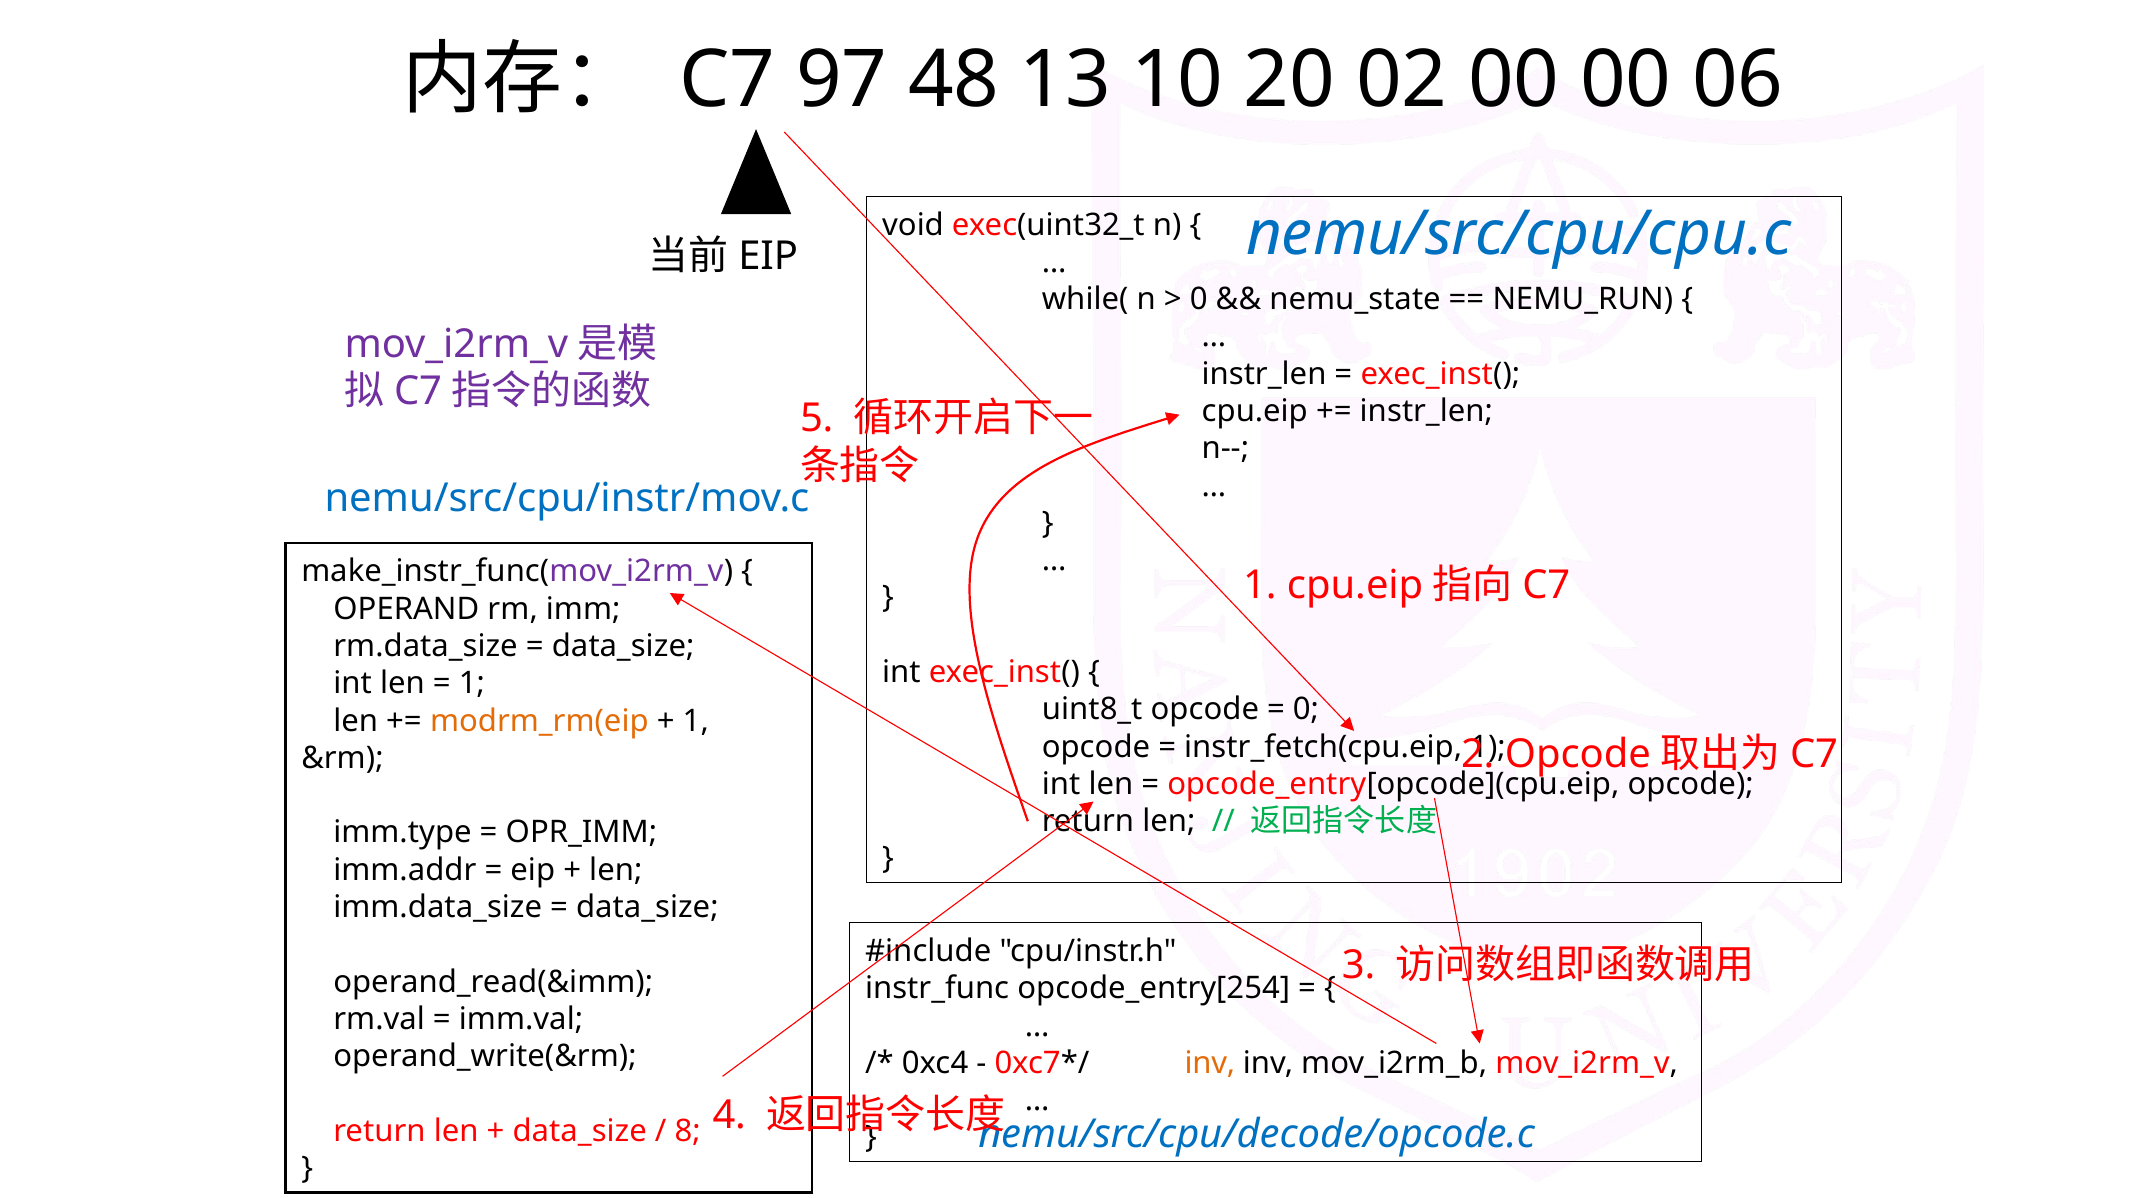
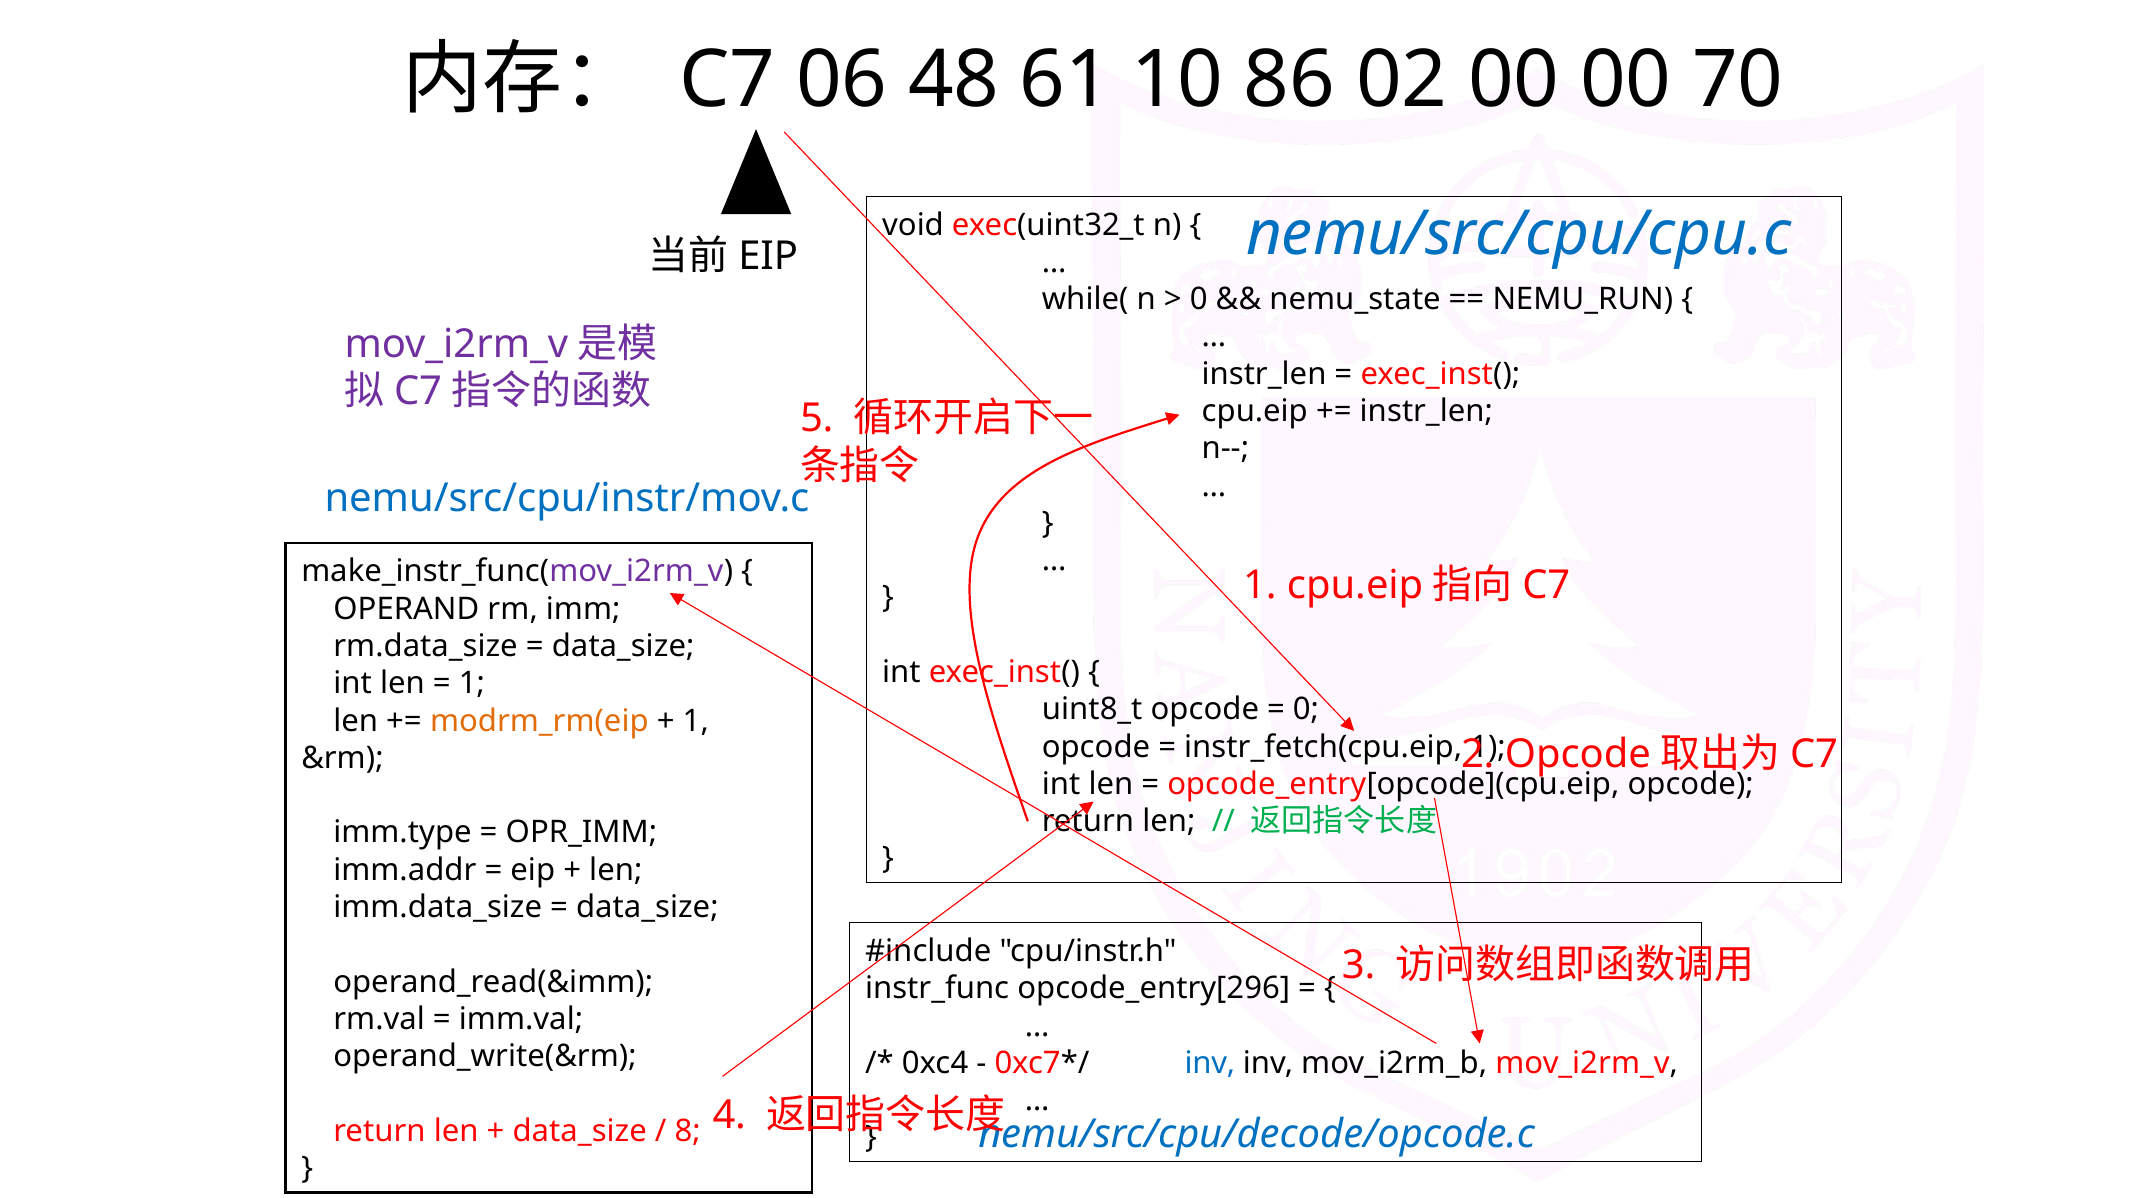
97: 97 -> 06 (842, 80)
13: 13 -> 61 (1066, 80)
20: 20 -> 86 (1290, 80)
06: 06 -> 70 (1738, 80)
opcode_entry[254: opcode_entry[254 -> opcode_entry[296 (1154, 989)
inv colour: orange -> blue (1210, 1063)
